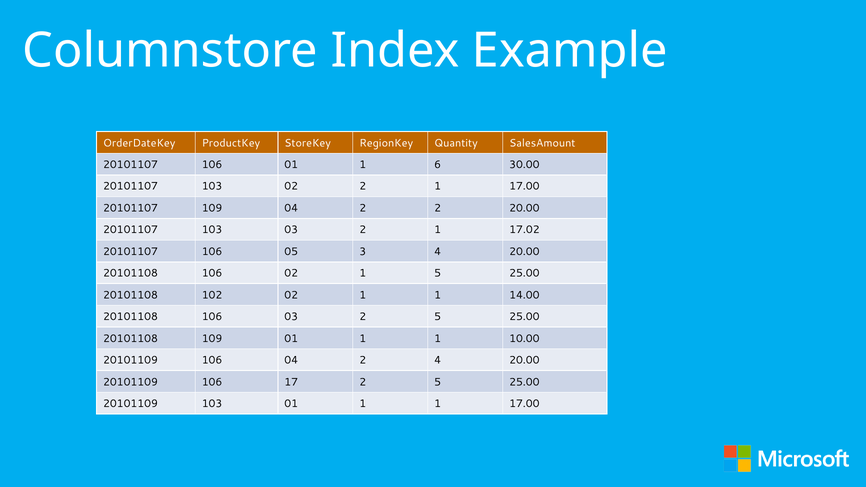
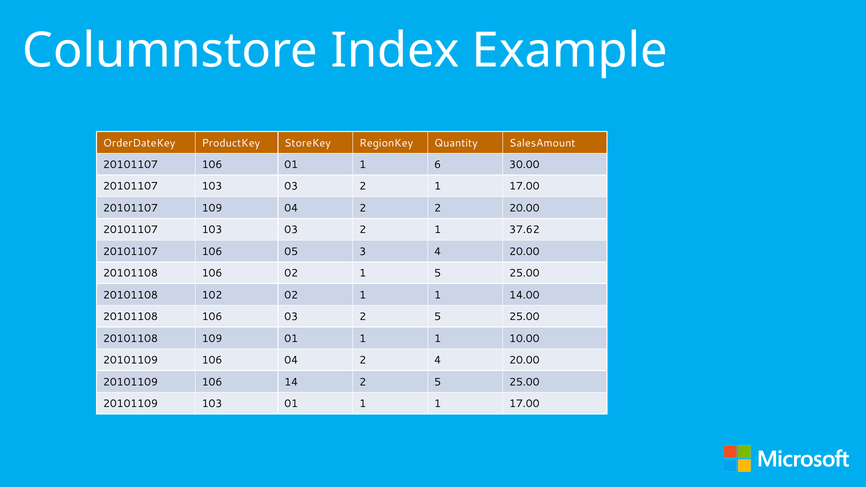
02: 02 -> 03 (291, 186)
17.02: 17.02 -> 37.62 (524, 230)
17: 17 -> 14 (291, 382)
